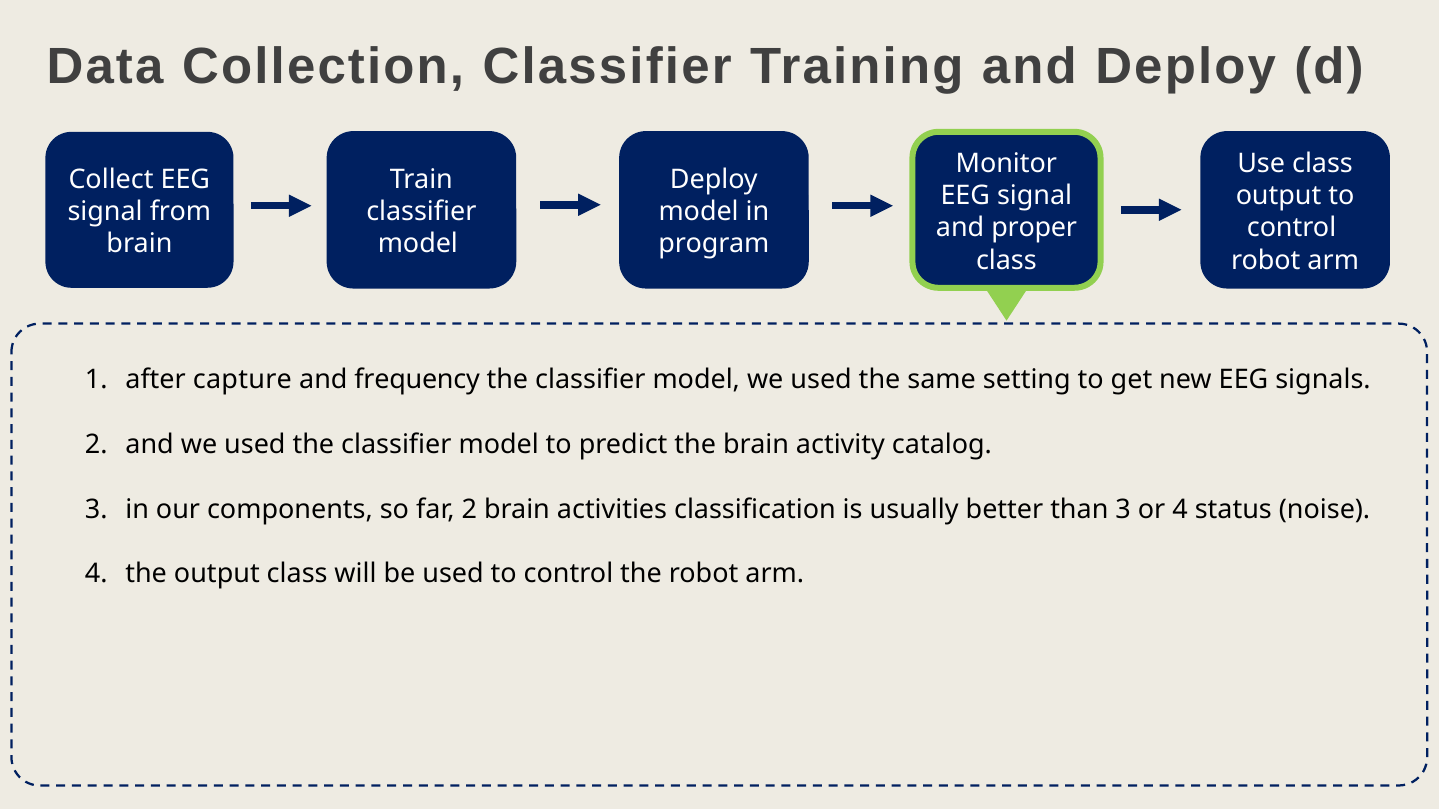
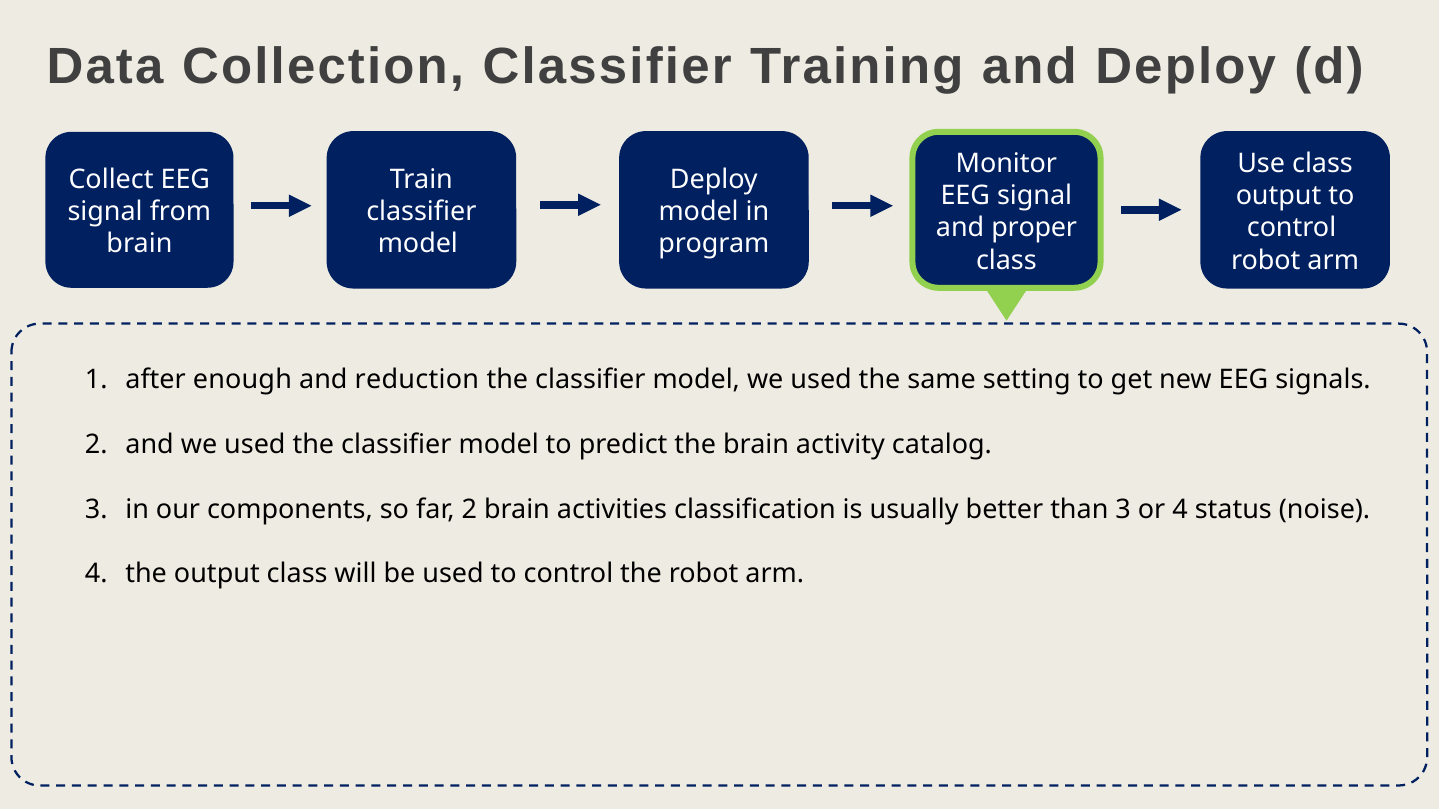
capture: capture -> enough (242, 380)
frequency: frequency -> reduction (417, 380)
